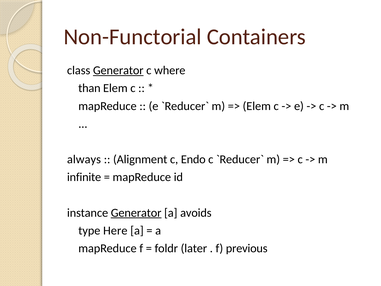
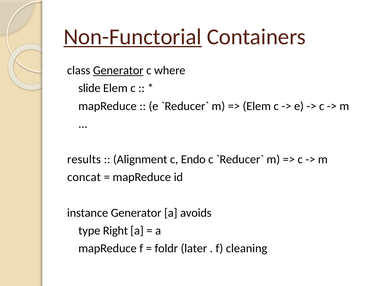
Non-Functorial underline: none -> present (133, 37)
than: than -> slide (89, 88)
always: always -> results (84, 159)
infinite: infinite -> concat (84, 177)
Generator underline: present -> none (136, 213)
Here: Here -> Right (115, 230)
previous: previous -> cleaning (247, 248)
